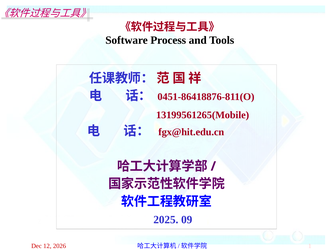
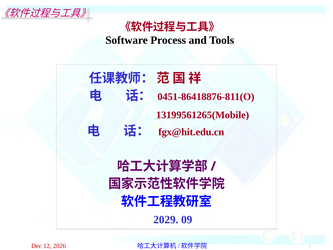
2025: 2025 -> 2029 (166, 219)
